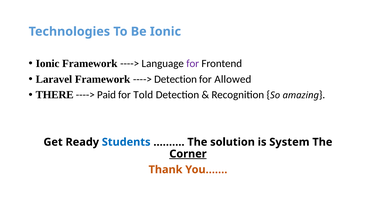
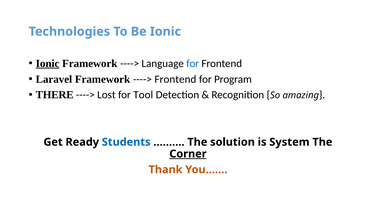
Ionic underline: none -> present (48, 64)
for colour: purple -> blue (193, 64)
Detection: Detection -> Frontend (175, 79)
Allowed: Allowed -> Program (233, 79)
Paid: Paid -> Lost (106, 95)
Told: Told -> Tool (143, 95)
